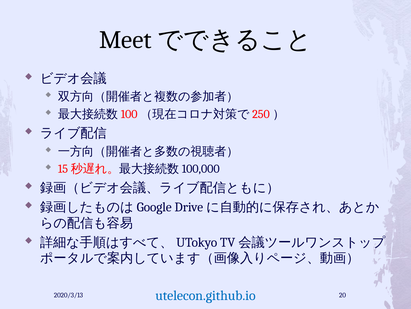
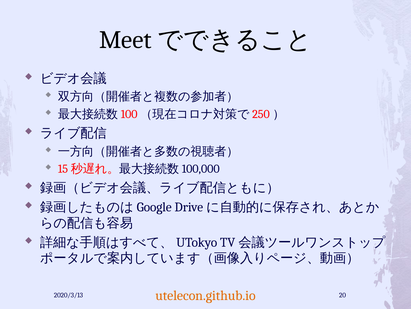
utelecon.github.io colour: blue -> orange (205, 295)
